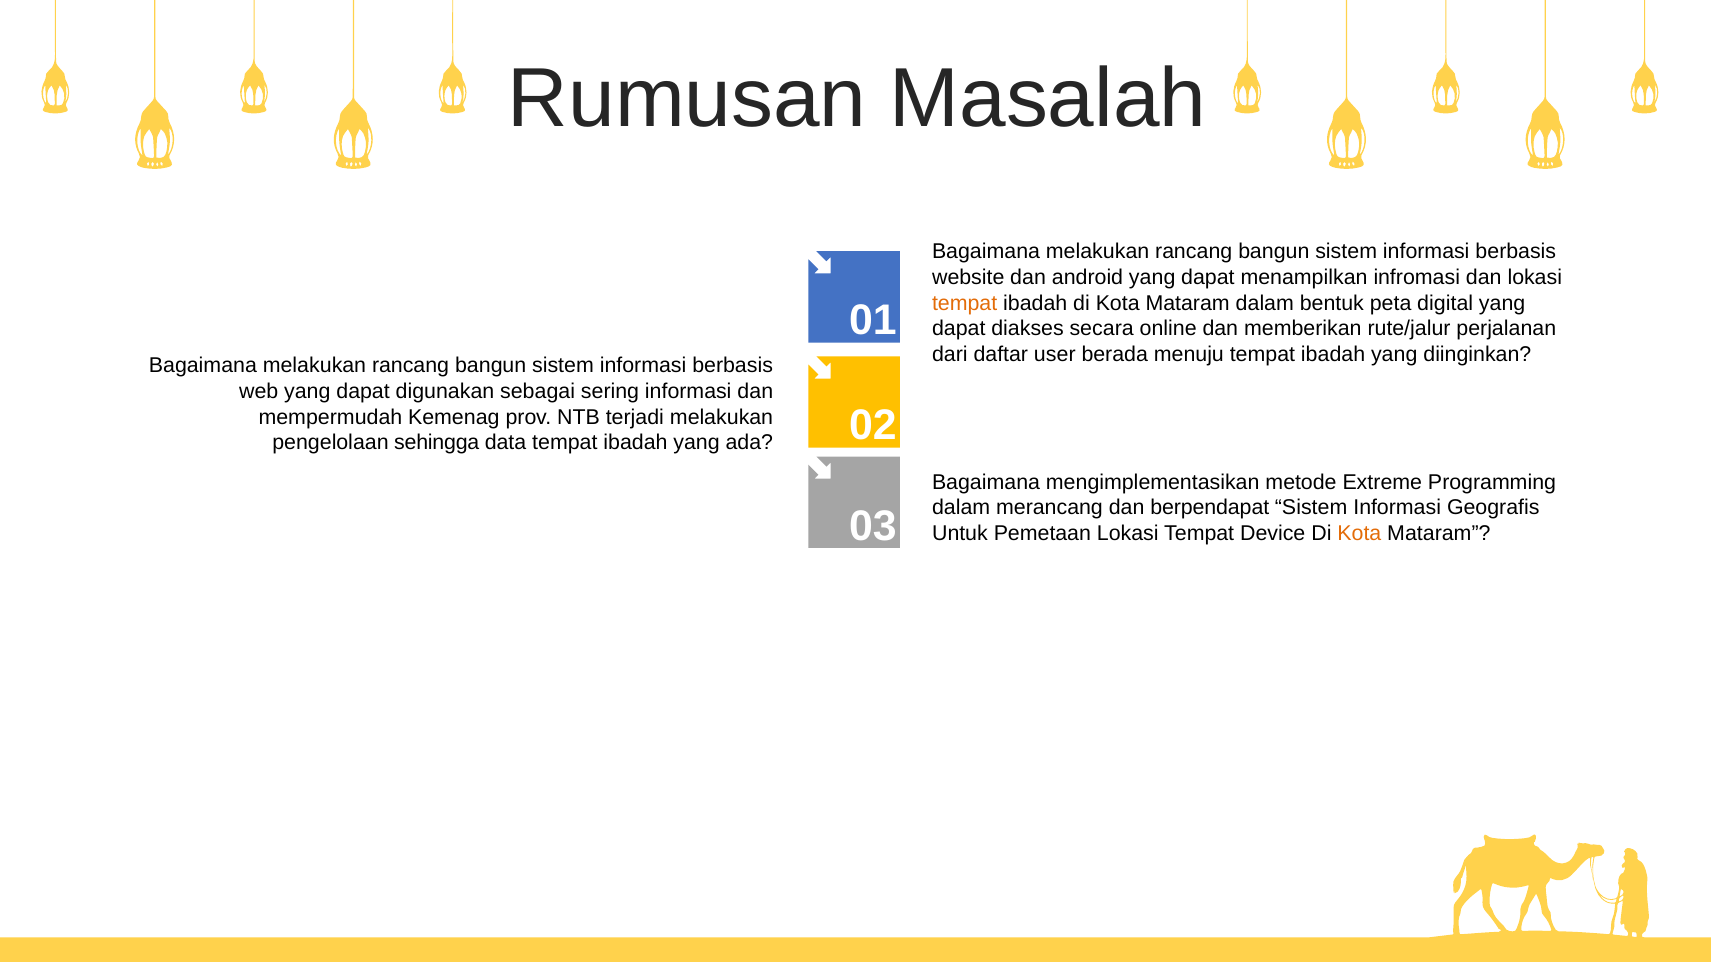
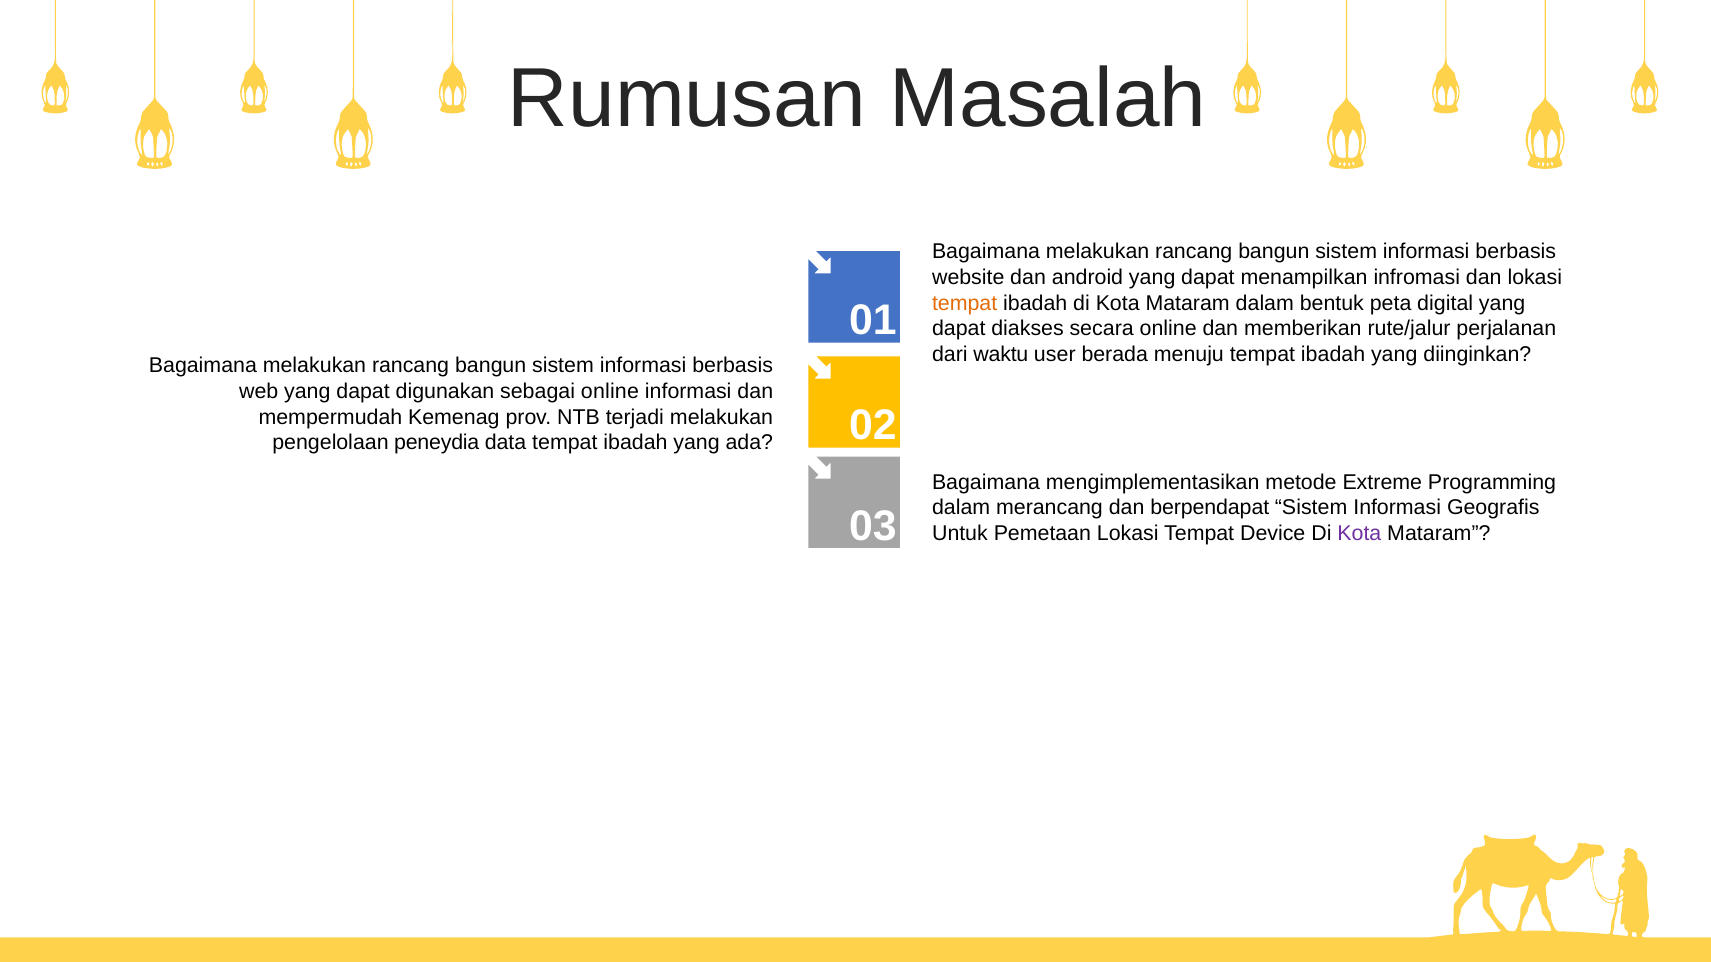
daftar: daftar -> waktu (1001, 354)
sebagai sering: sering -> online (610, 392)
sehingga: sehingga -> peneydia (437, 443)
Kota colour: orange -> purple (1359, 534)
